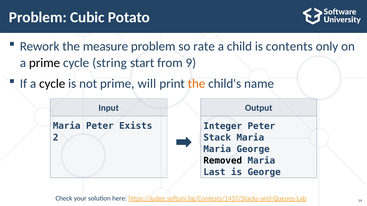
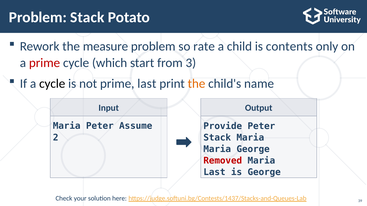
Problem Cubic: Cubic -> Stack (87, 17)
prime colour: black -> red (45, 63)
string: string -> which (110, 63)
9: 9 -> 3 (191, 63)
prime will: will -> last (147, 84)
Exists: Exists -> Assume (136, 126)
Integer: Integer -> Provide (223, 126)
Removed colour: black -> red (223, 161)
